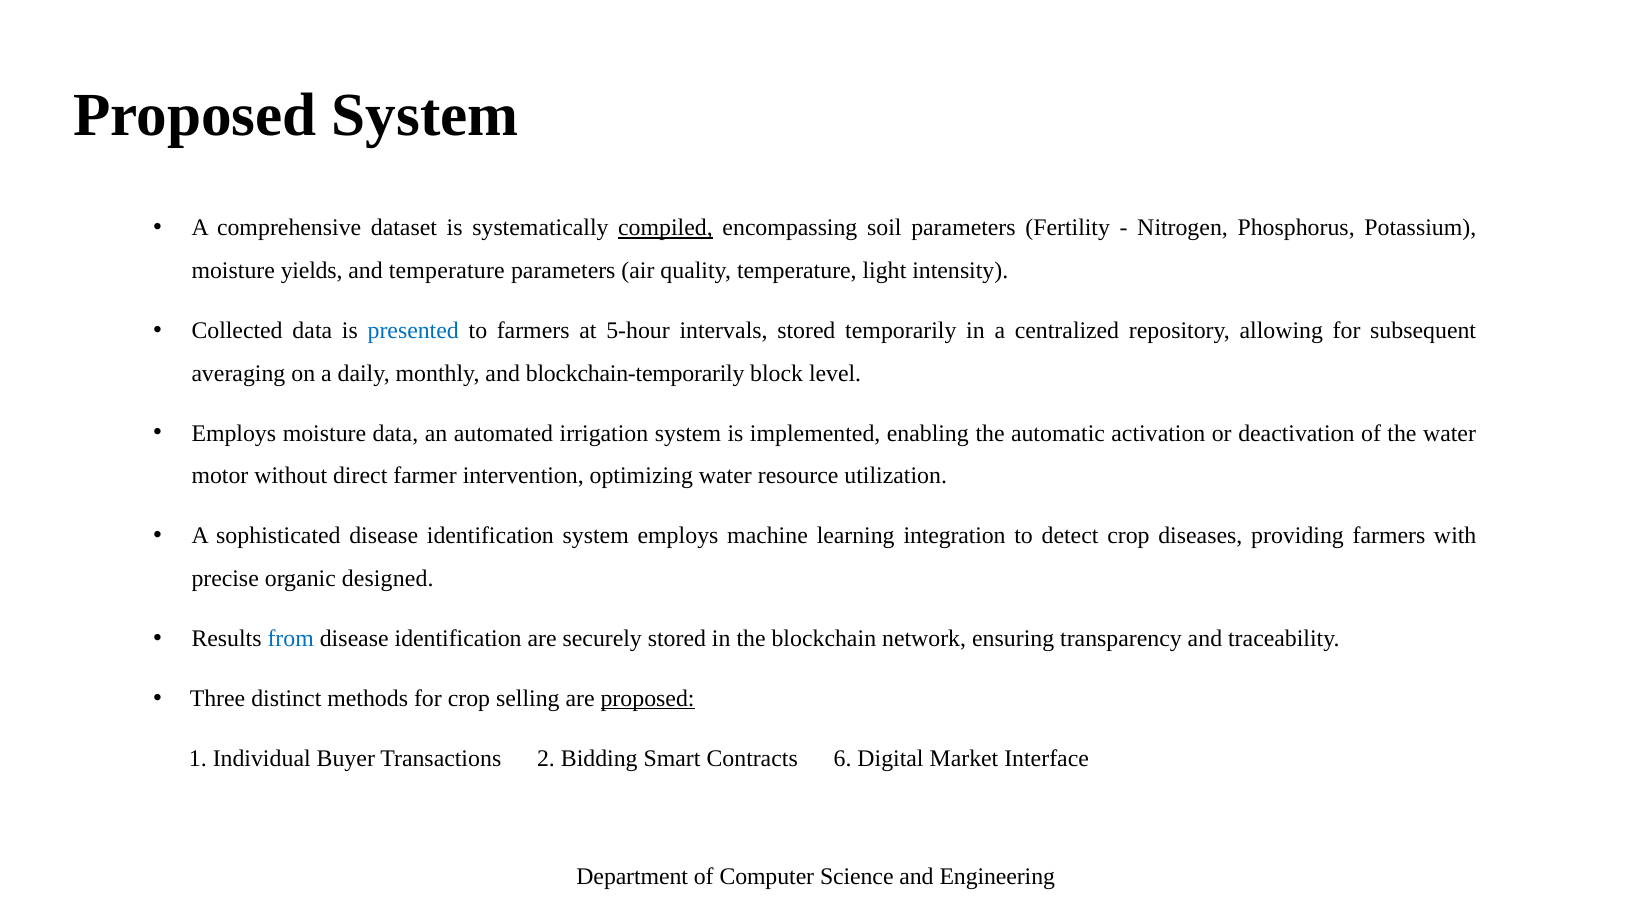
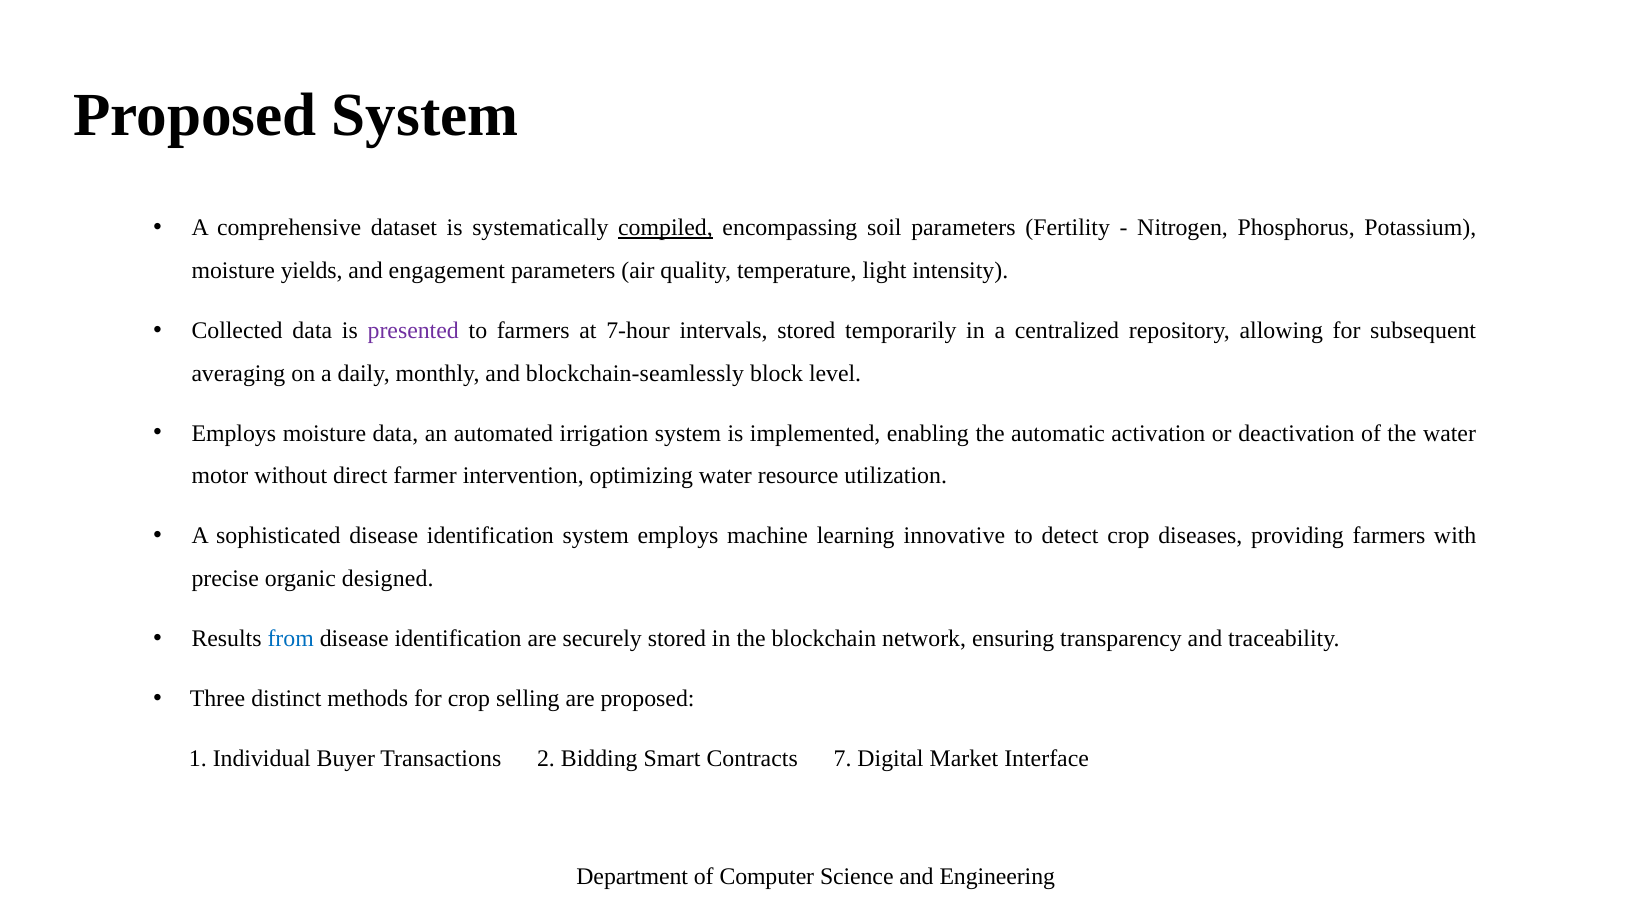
and temperature: temperature -> engagement (447, 271)
presented colour: blue -> purple (413, 330)
5-hour: 5-hour -> 7-hour (638, 330)
blockchain-temporarily: blockchain-temporarily -> blockchain-seamlessly (635, 373)
integration: integration -> innovative (954, 536)
proposed underline: present -> none (648, 698)
6: 6 -> 7 (843, 758)
